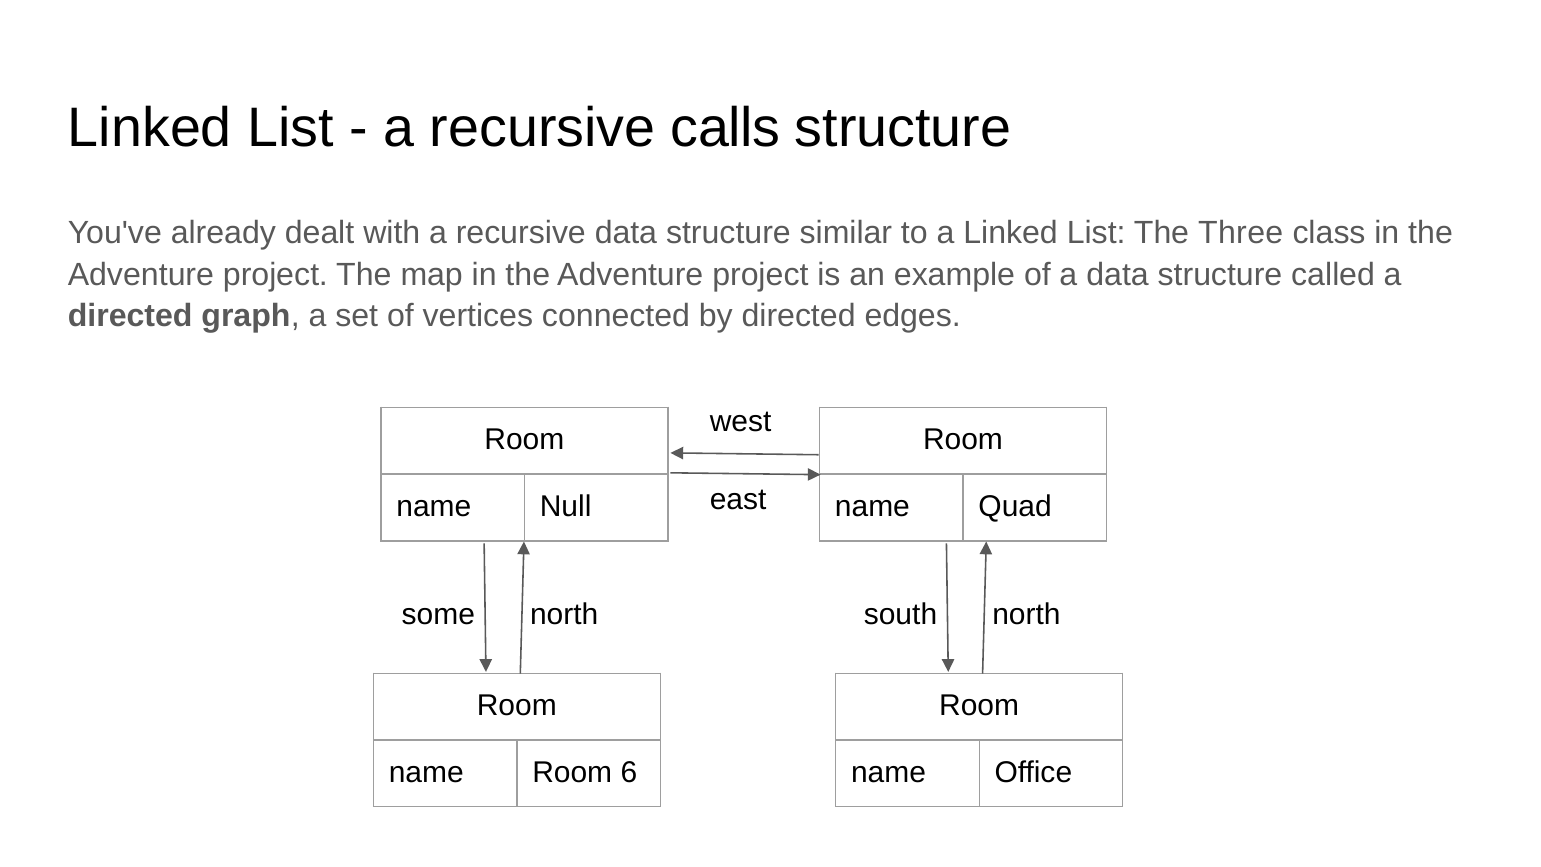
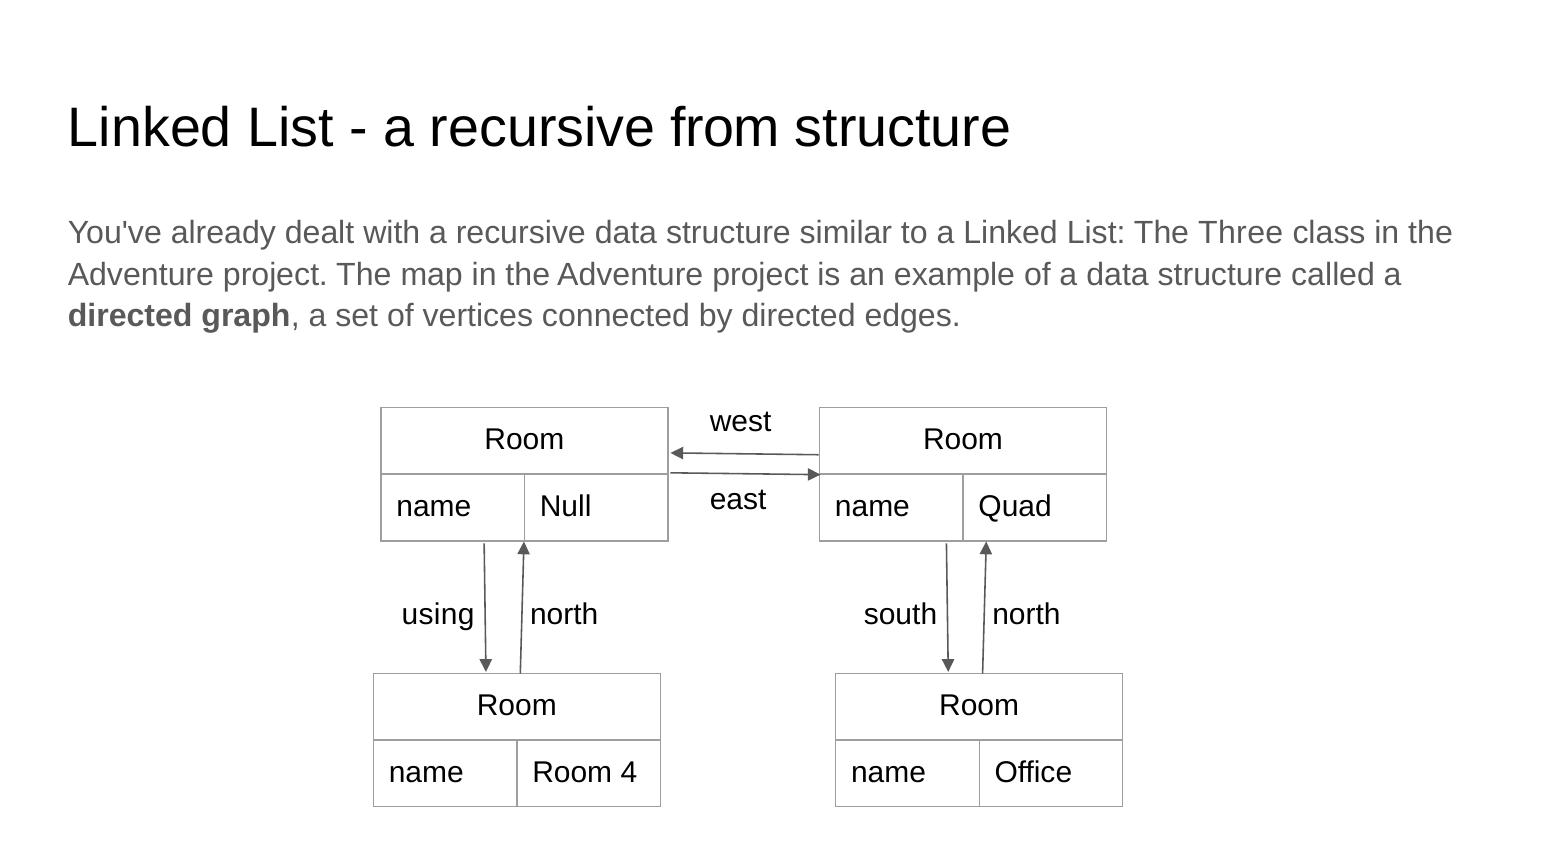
calls: calls -> from (725, 128)
some: some -> using (438, 615)
6: 6 -> 4 (629, 773)
